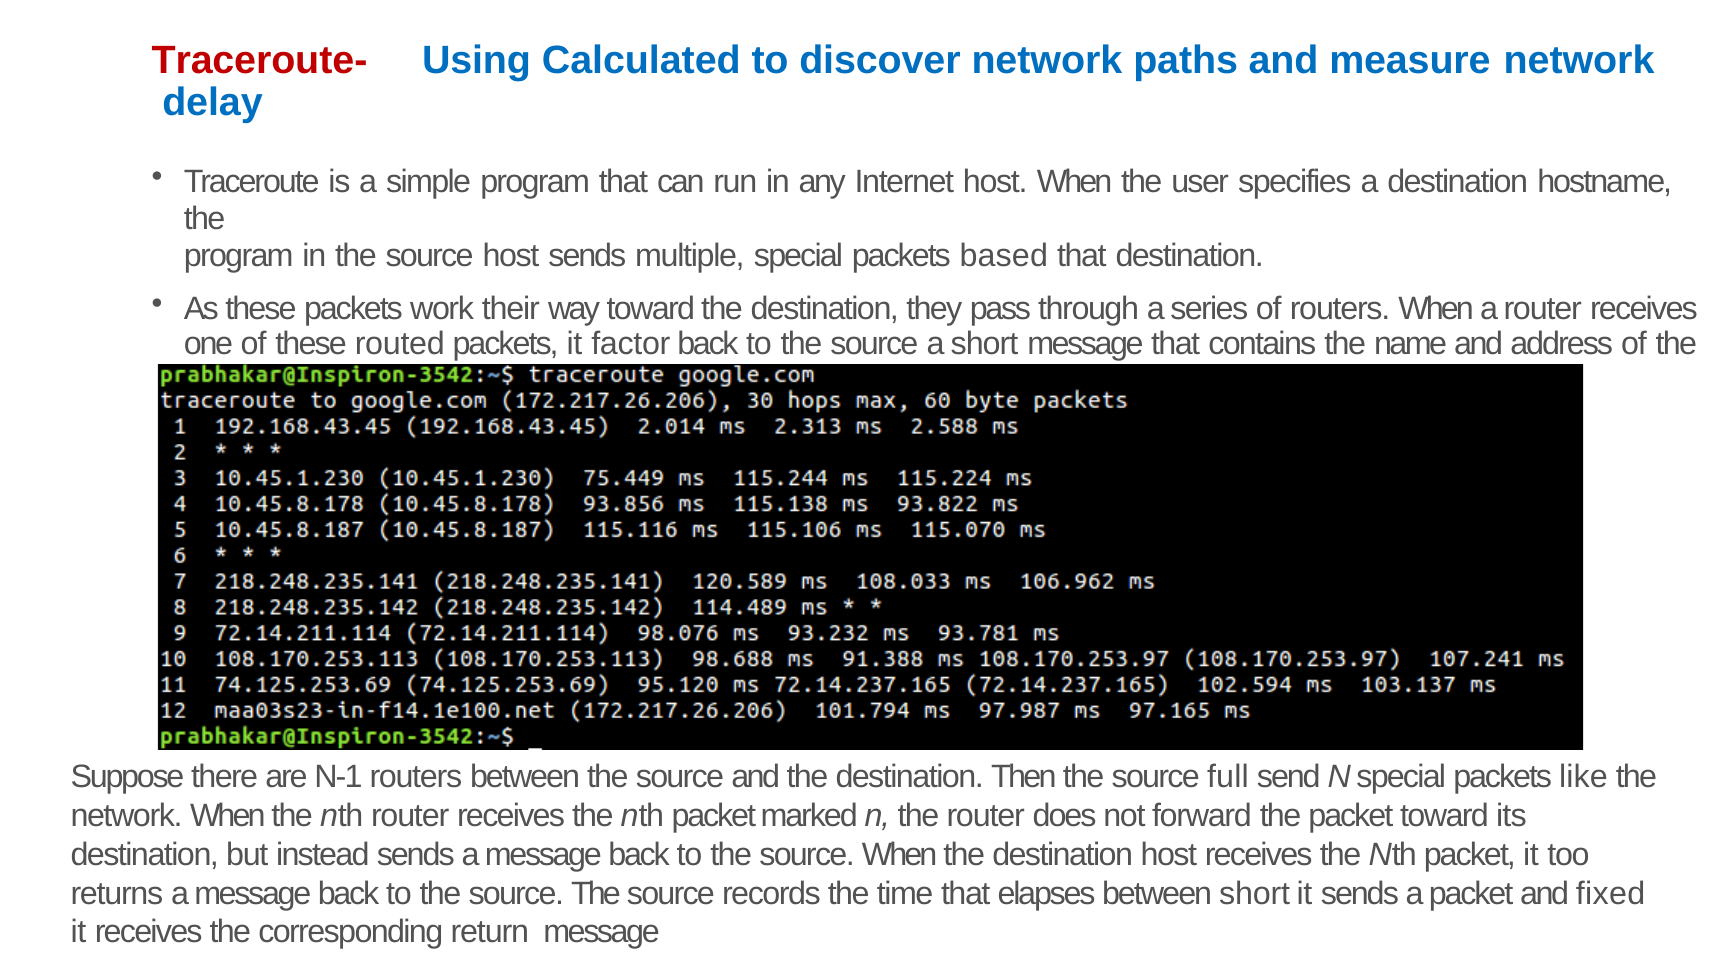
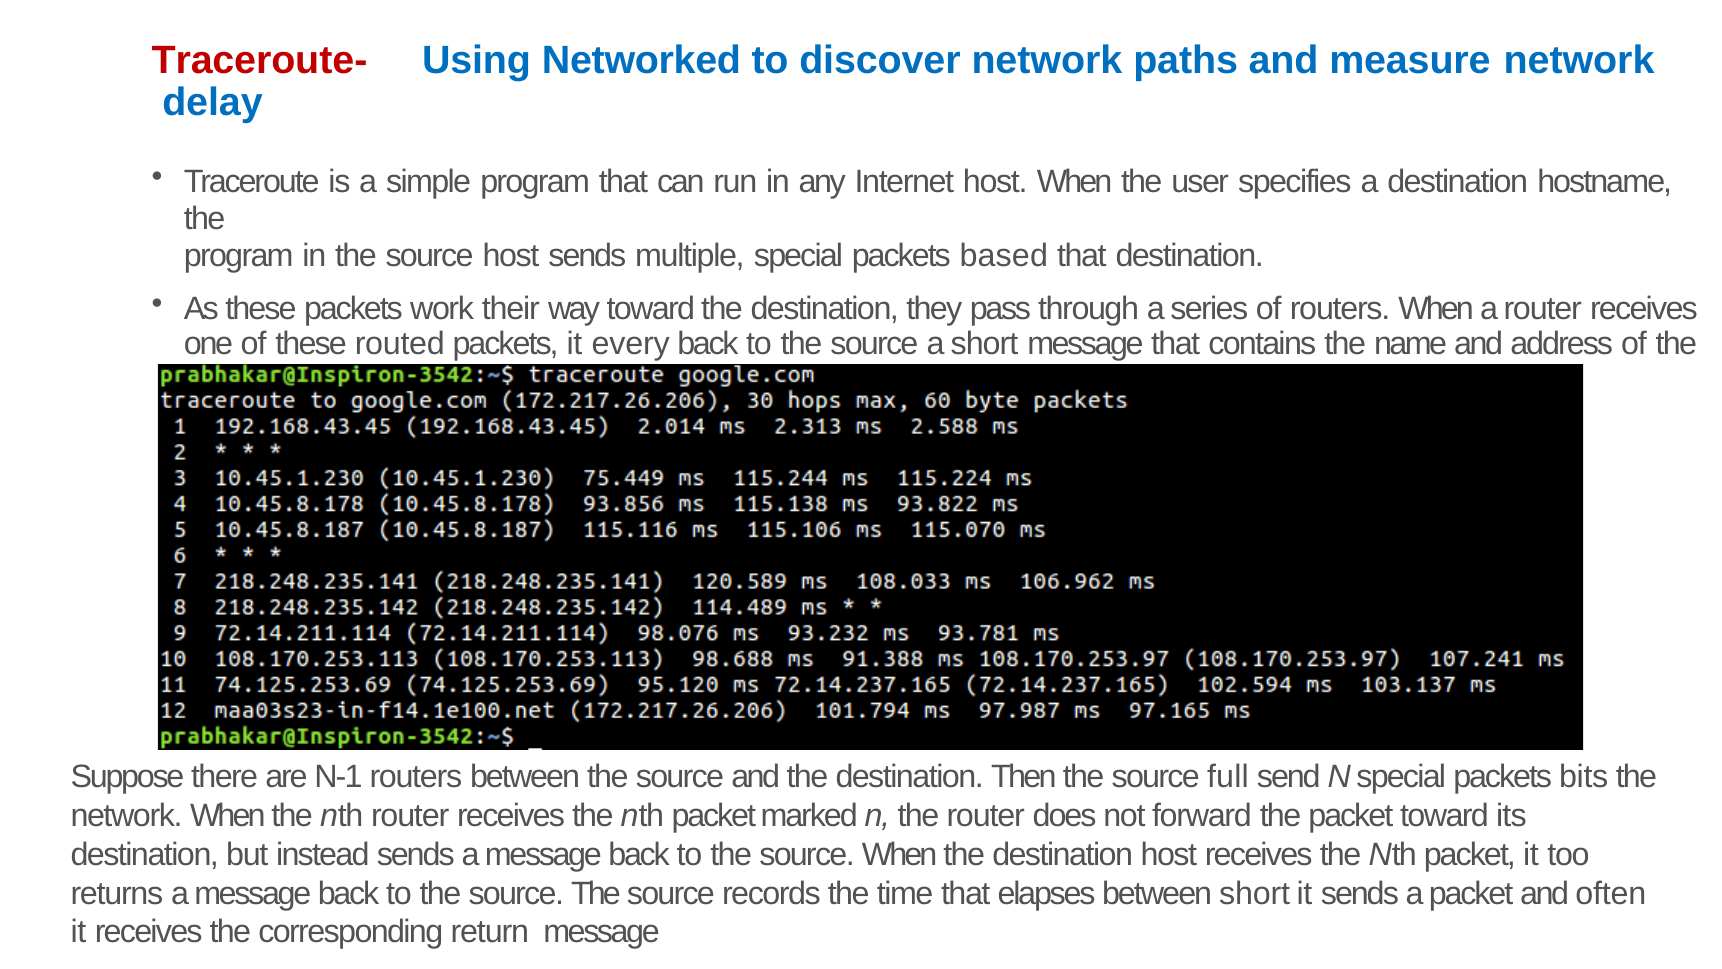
Calculated: Calculated -> Networked (641, 60)
factor: factor -> every (631, 343)
like: like -> bits (1584, 777)
fixed: fixed -> often (1611, 893)
